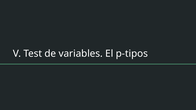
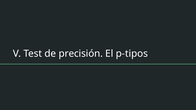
variables: variables -> precisión (81, 54)
